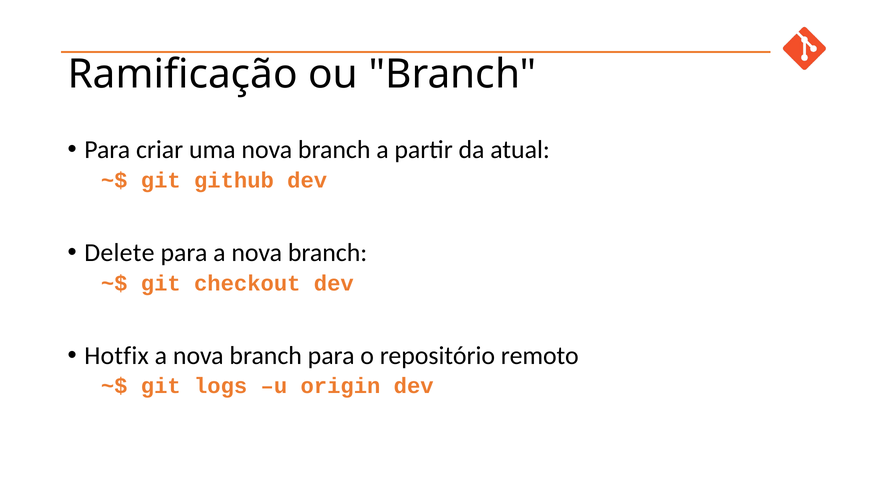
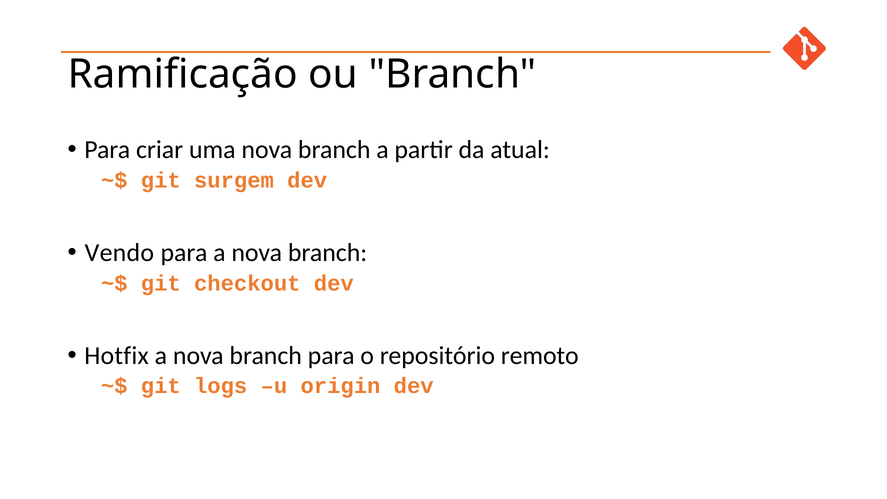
github: github -> surgem (234, 180)
Delete: Delete -> Vendo (119, 253)
